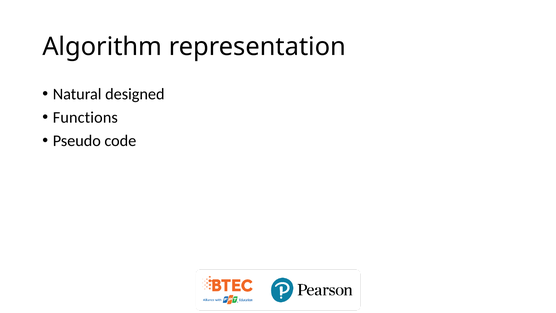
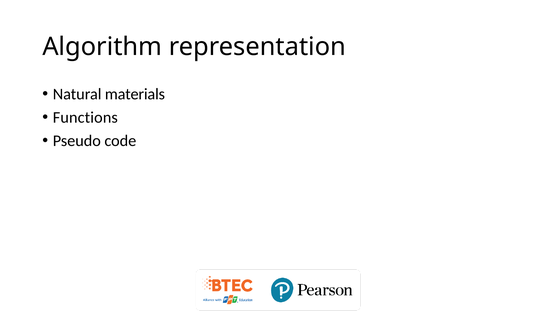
designed: designed -> materials (135, 94)
